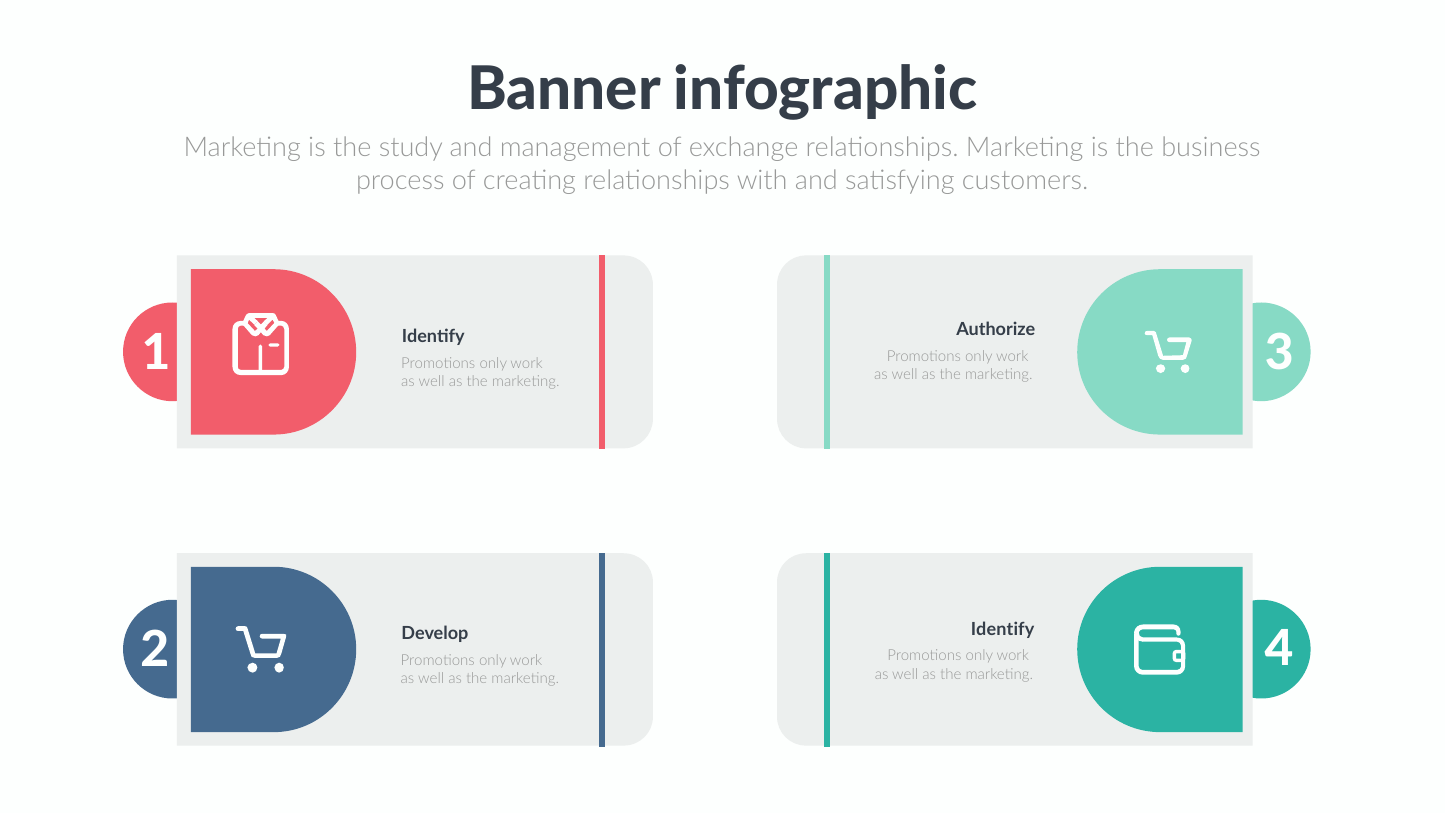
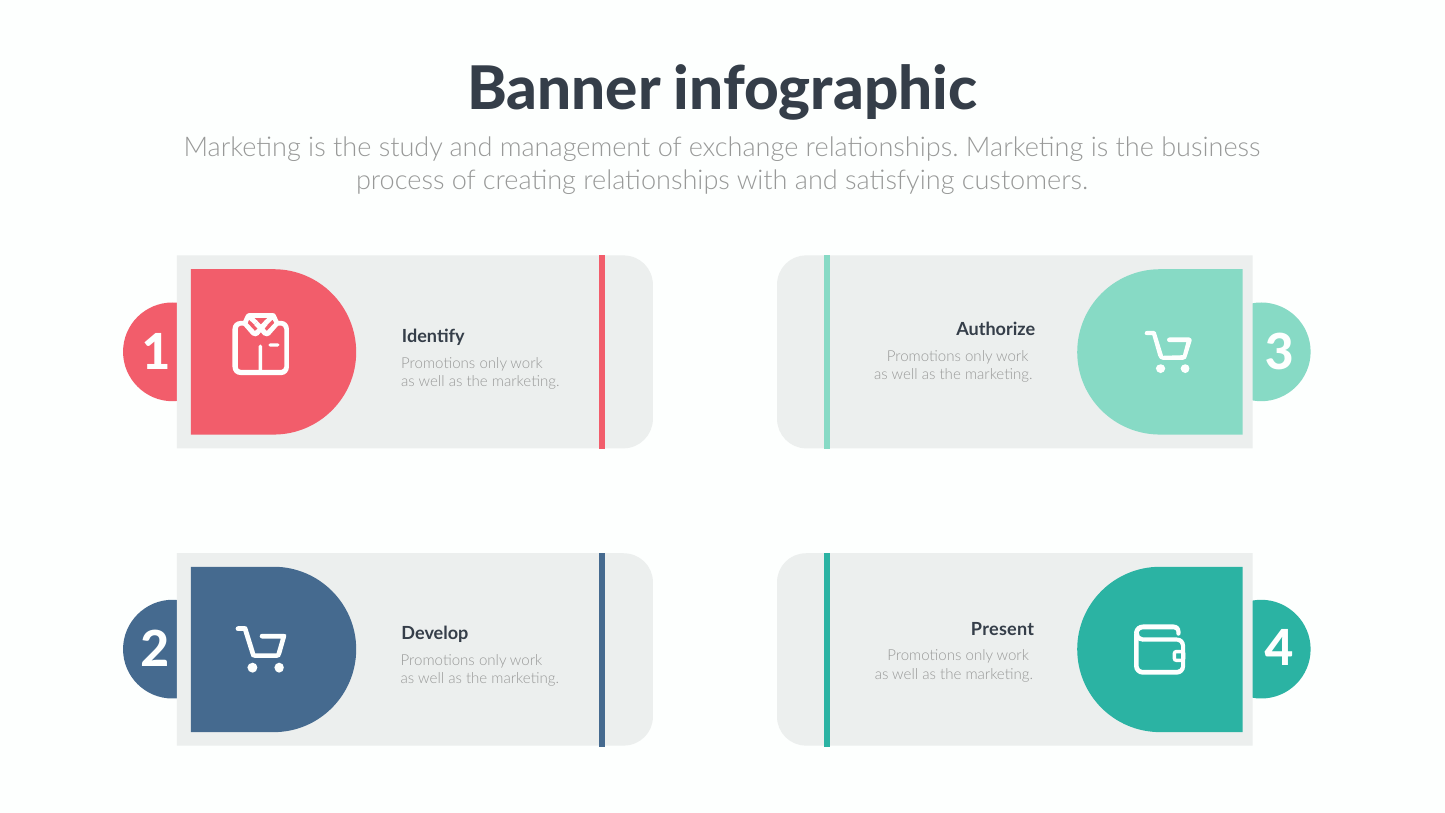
Identify: Identify -> Present (1003, 629)
